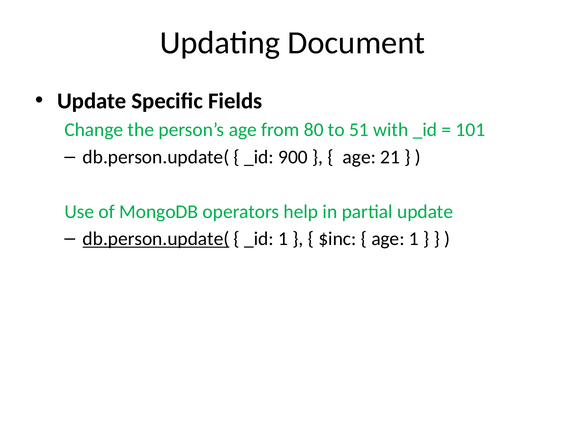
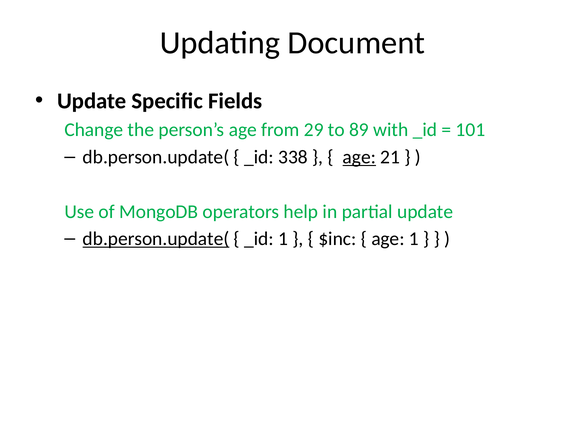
80: 80 -> 29 (314, 130)
51: 51 -> 89 (359, 130)
900: 900 -> 338 (293, 157)
age underline: none -> present (359, 157)
